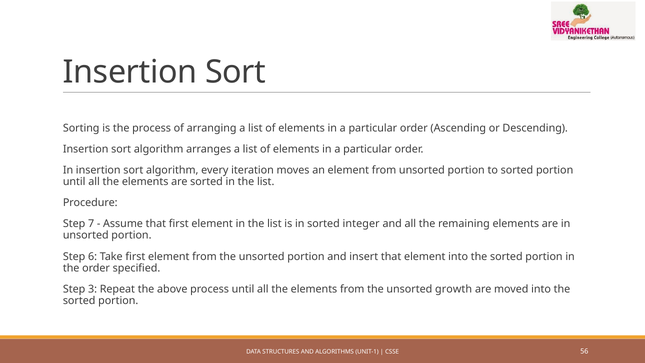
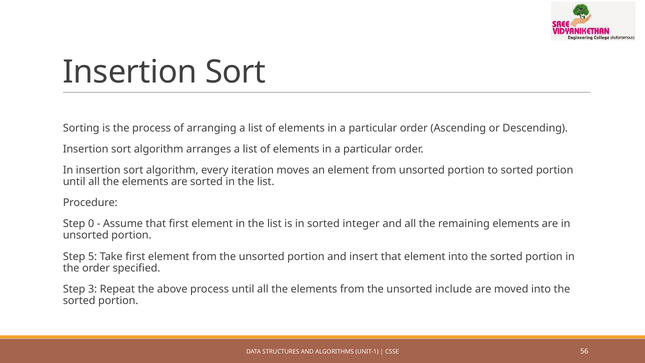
7: 7 -> 0 (91, 224)
6: 6 -> 5 (93, 256)
growth: growth -> include (454, 289)
